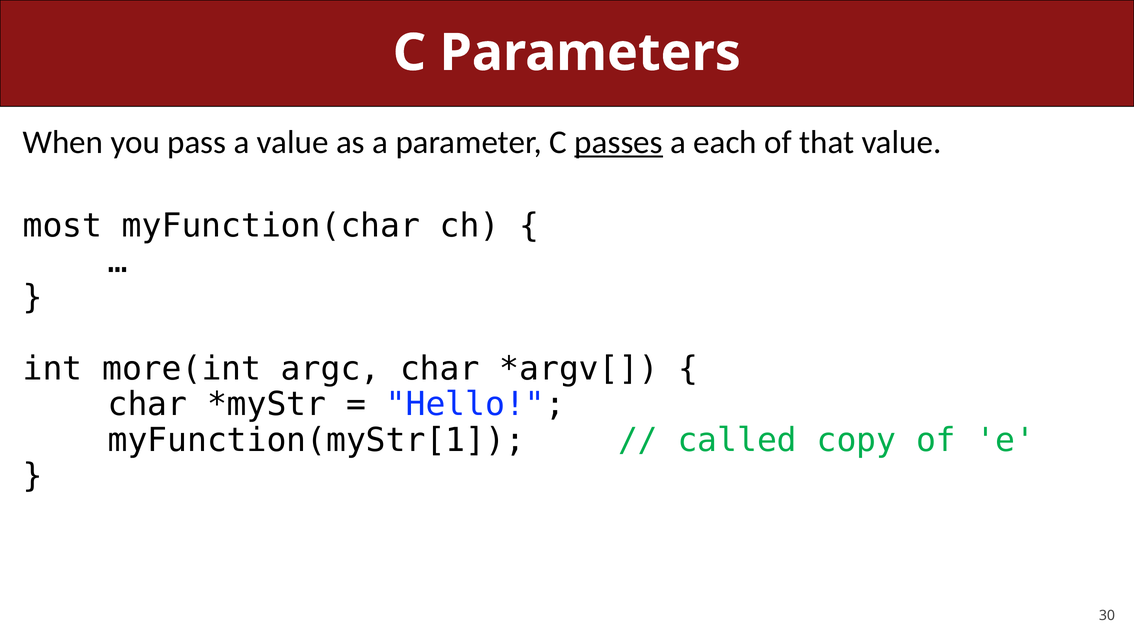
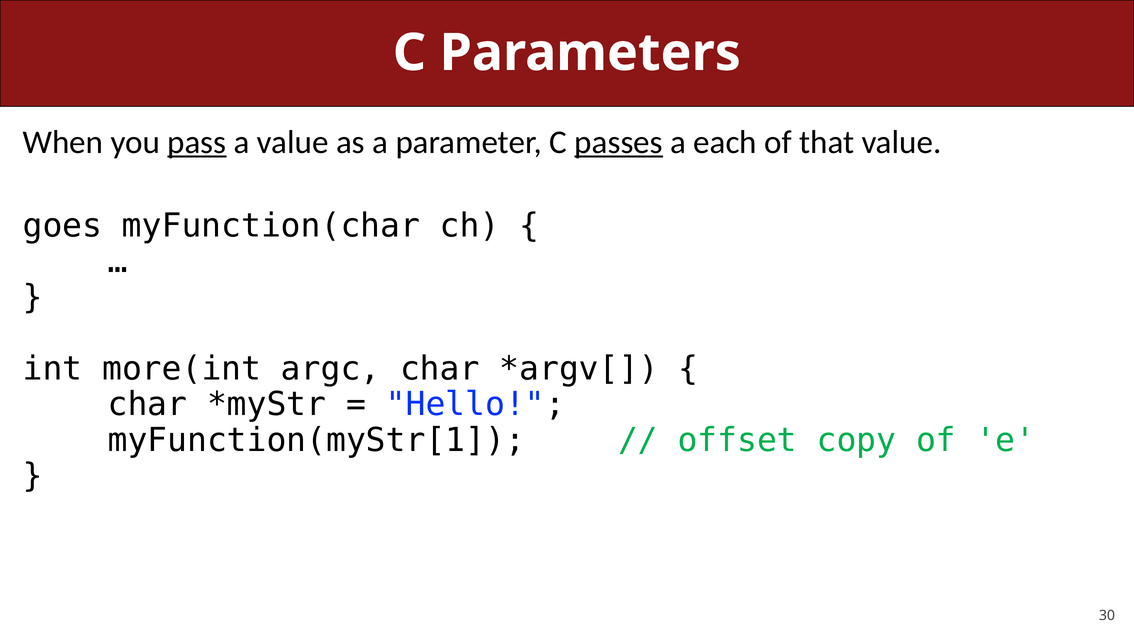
pass underline: none -> present (197, 142)
most: most -> goes (62, 226)
called: called -> offset (737, 440)
